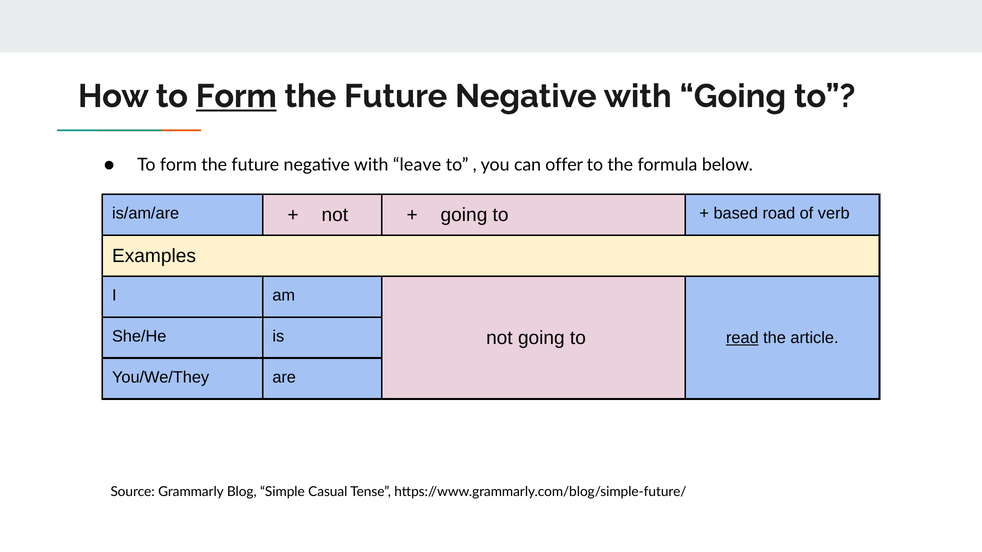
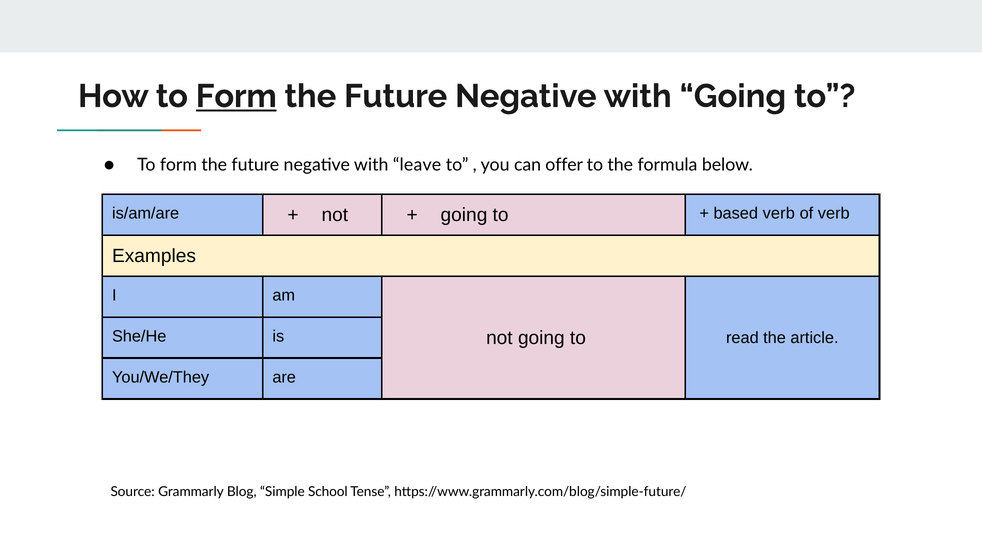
based road: road -> verb (779, 214)
read underline: present -> none (742, 338)
Casual: Casual -> School (328, 492)
